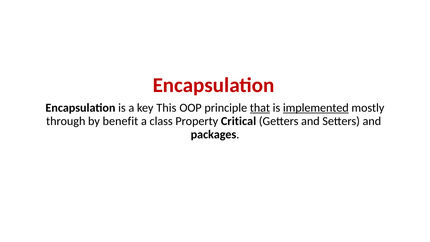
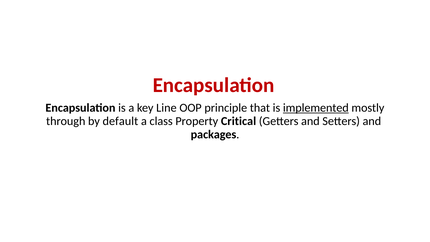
This: This -> Line (166, 108)
that underline: present -> none (260, 108)
benefit: benefit -> default (120, 121)
